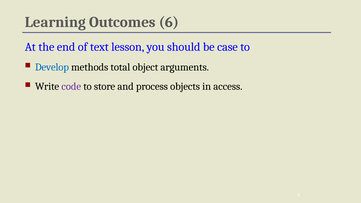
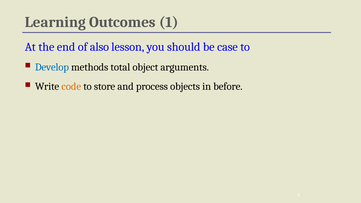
6: 6 -> 1 (169, 22)
text: text -> also (99, 47)
code colour: purple -> orange (71, 87)
access: access -> before (228, 87)
